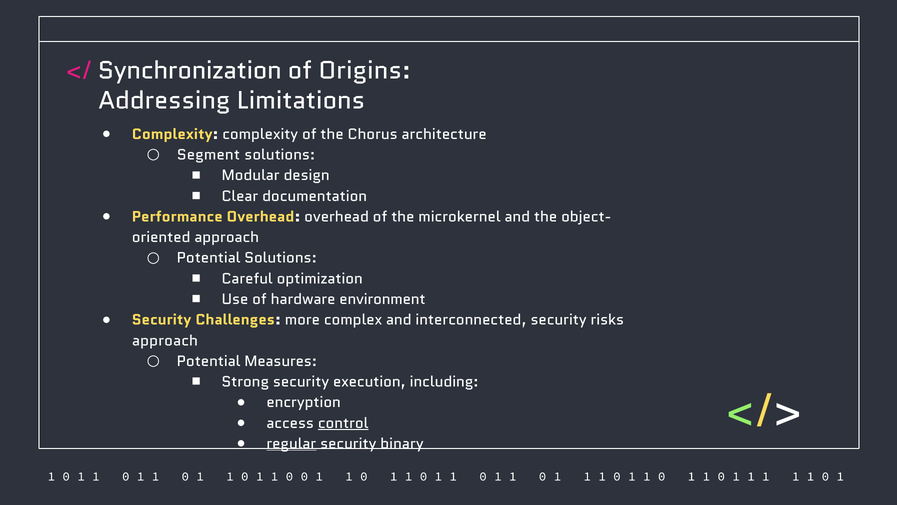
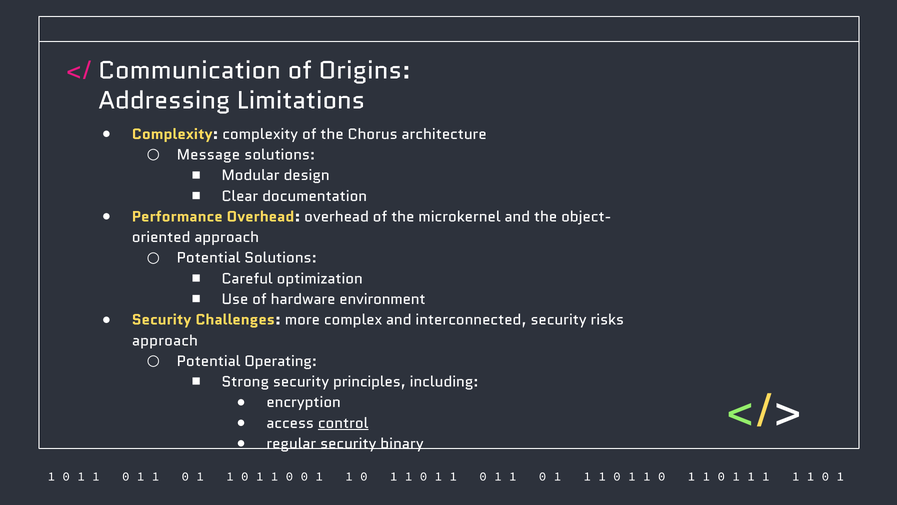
Synchronization: Synchronization -> Communication (190, 71)
Segment: Segment -> Message (208, 155)
Measures: Measures -> Operating (281, 361)
execution: execution -> principles (369, 382)
regular underline: present -> none (291, 443)
